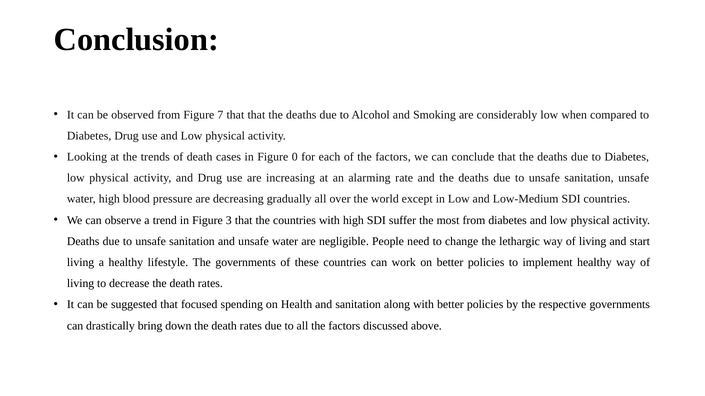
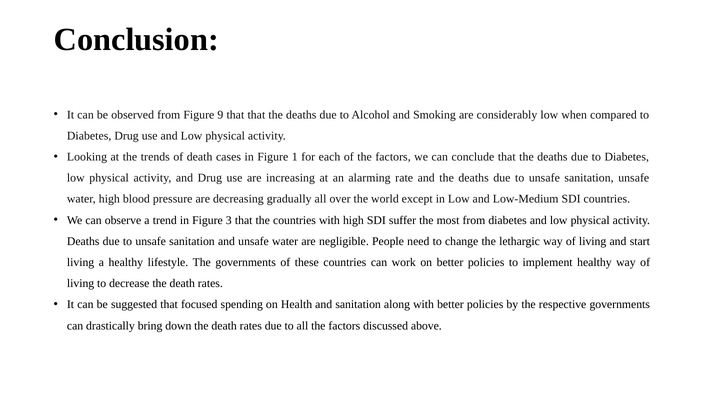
7: 7 -> 9 (220, 115)
0: 0 -> 1 (295, 157)
